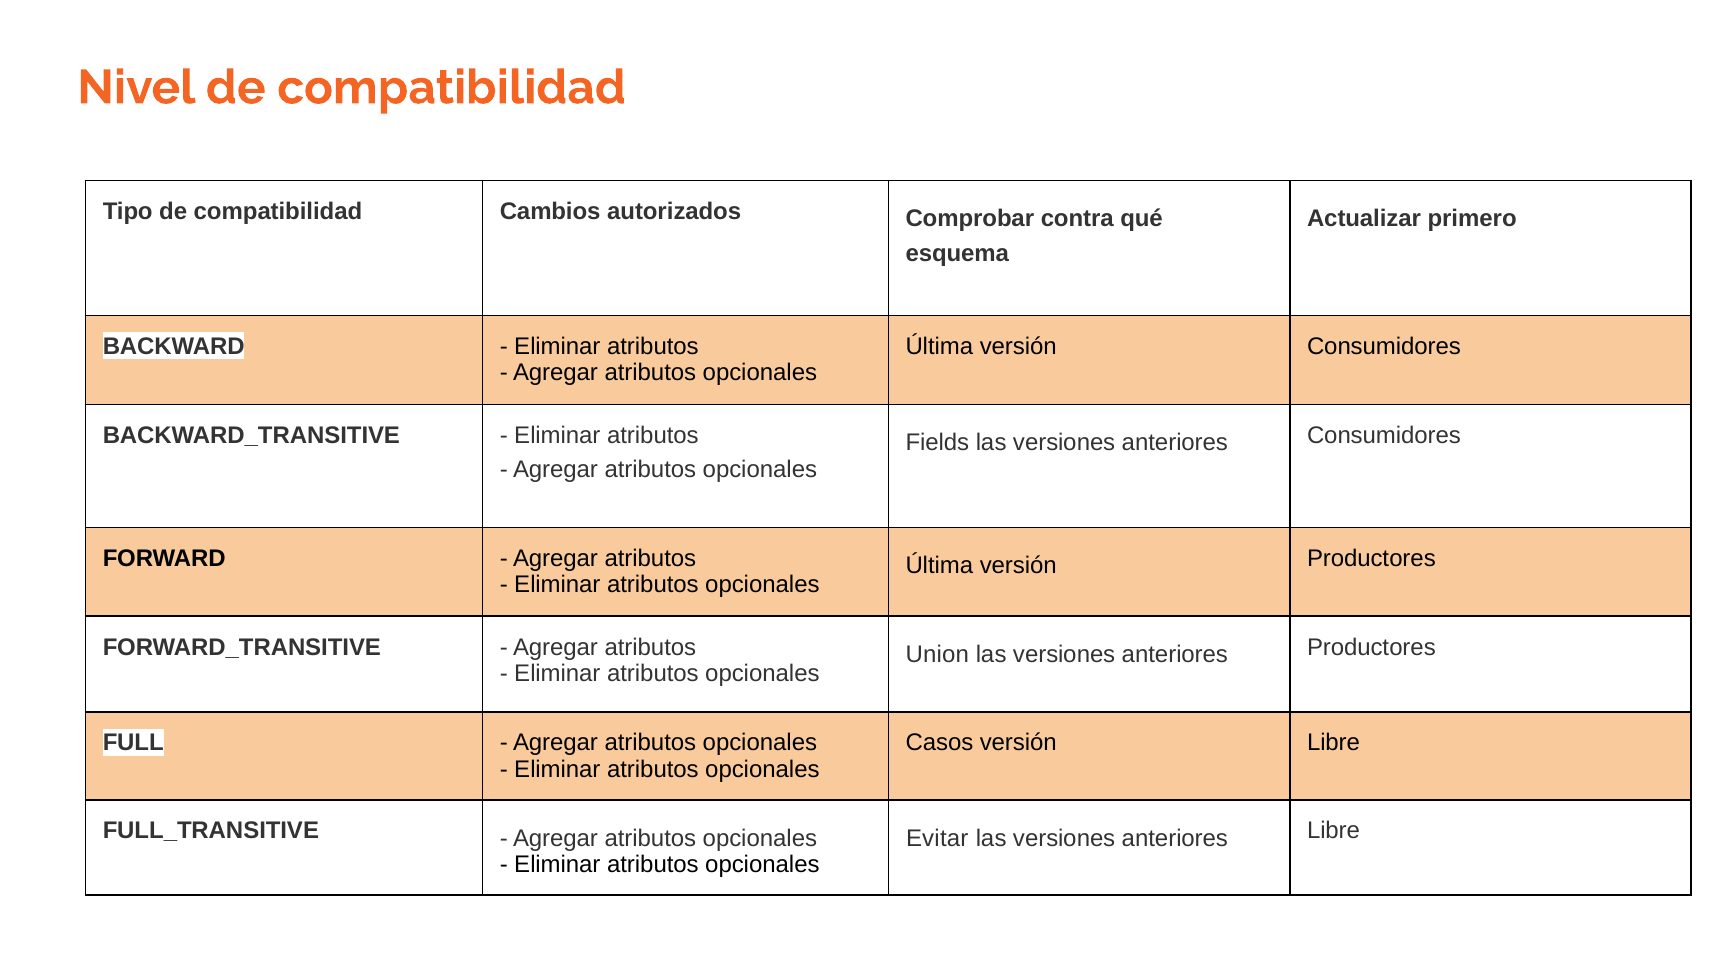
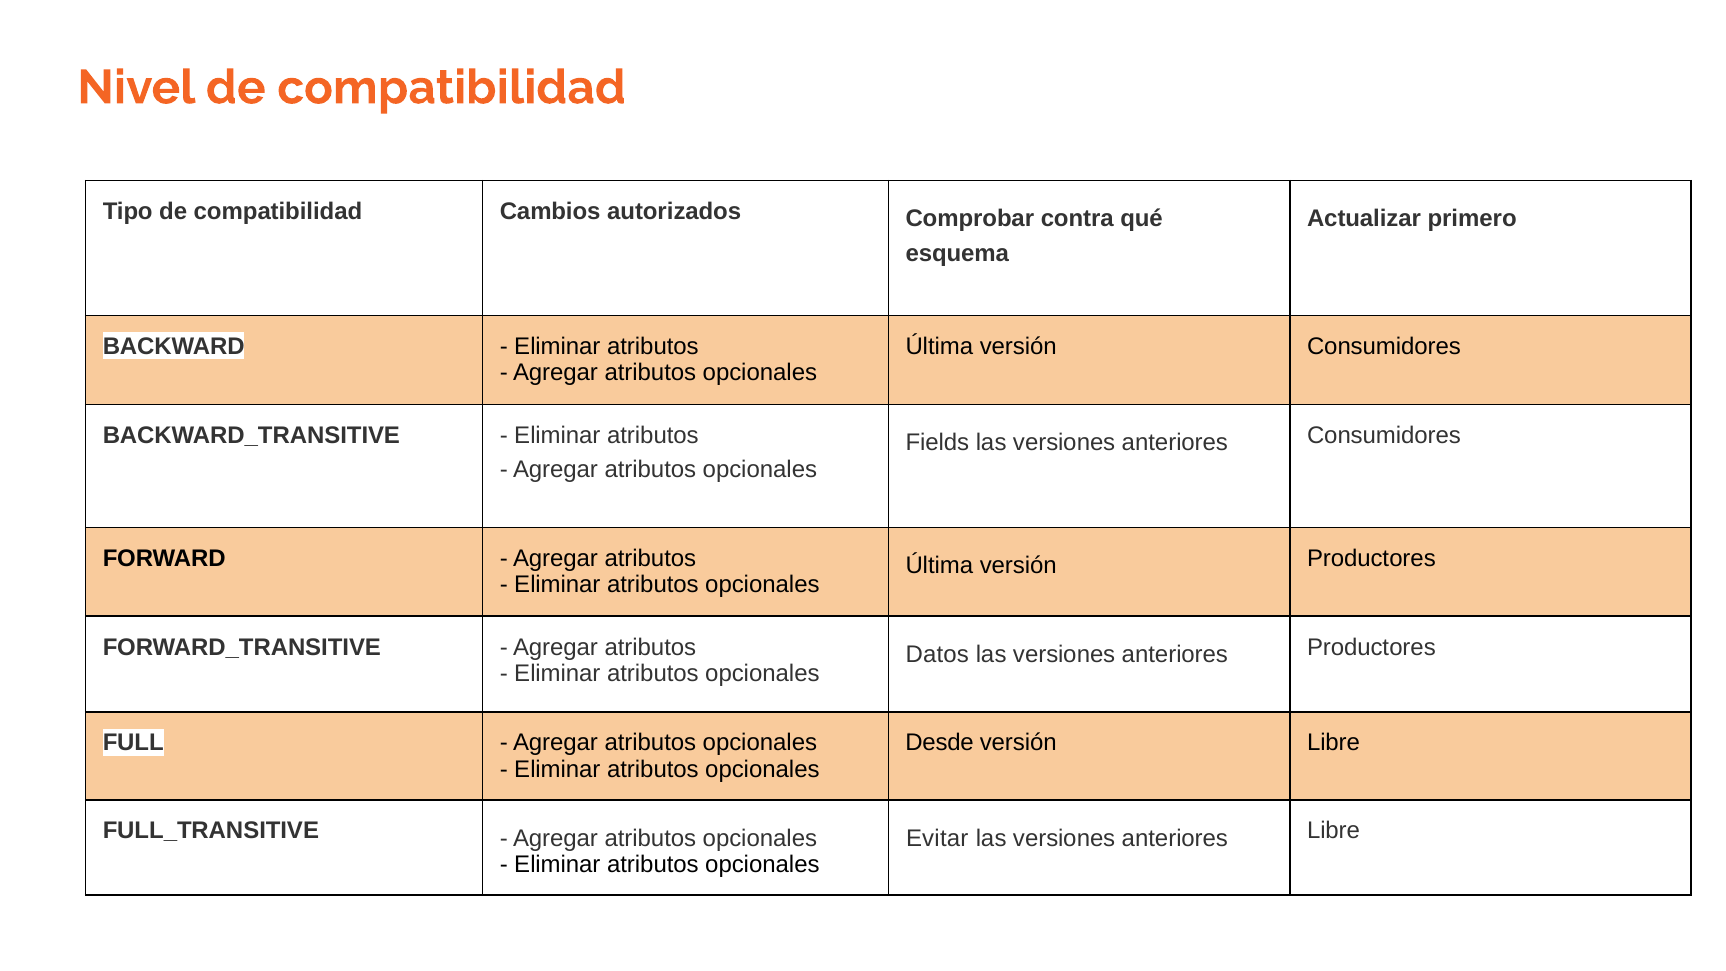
Union: Union -> Datos (937, 655)
Casos: Casos -> Desde (940, 743)
